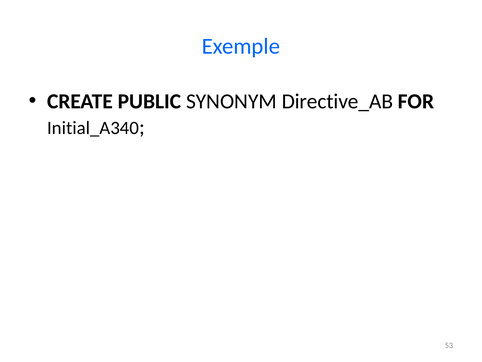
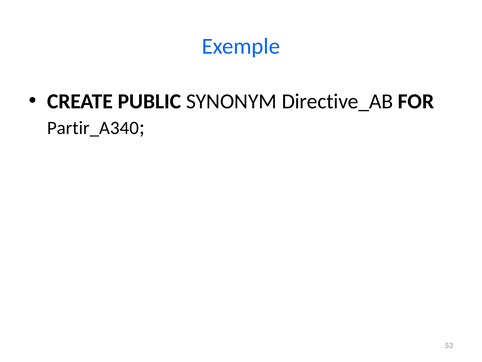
Initial_A340: Initial_A340 -> Partir_A340 (93, 128)
